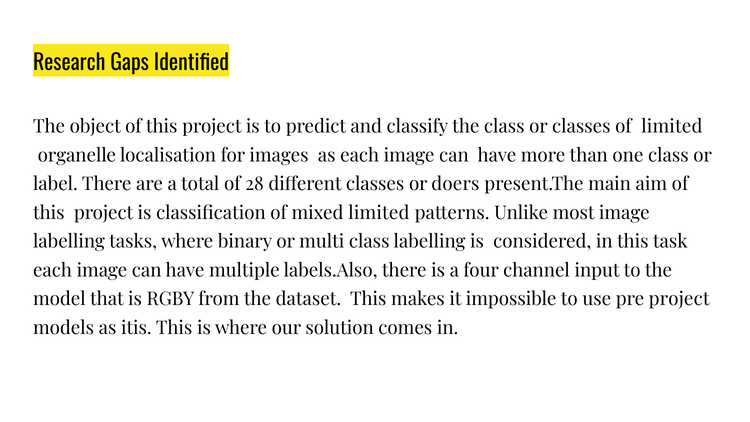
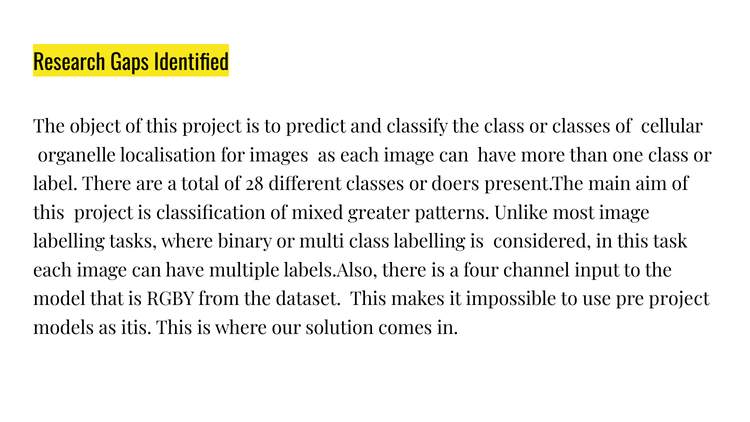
of limited: limited -> cellular (672, 127)
mixed limited: limited -> greater (379, 213)
